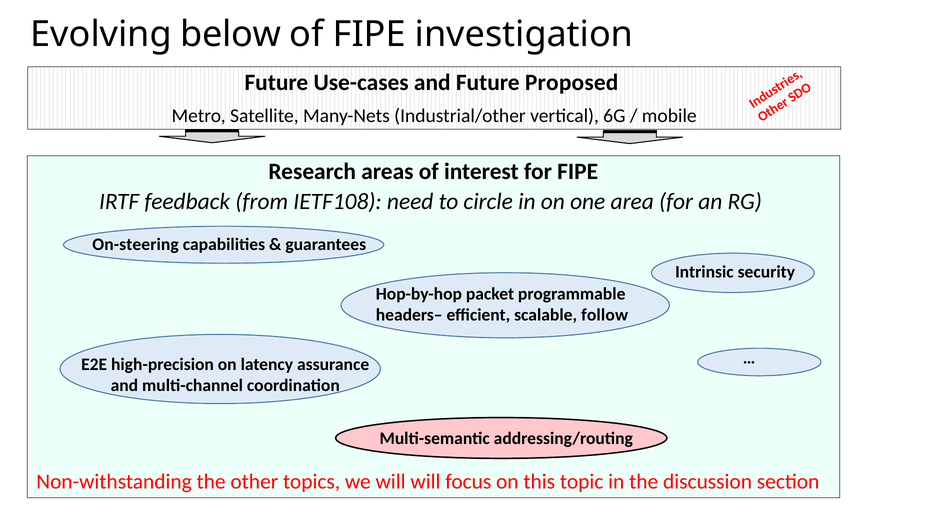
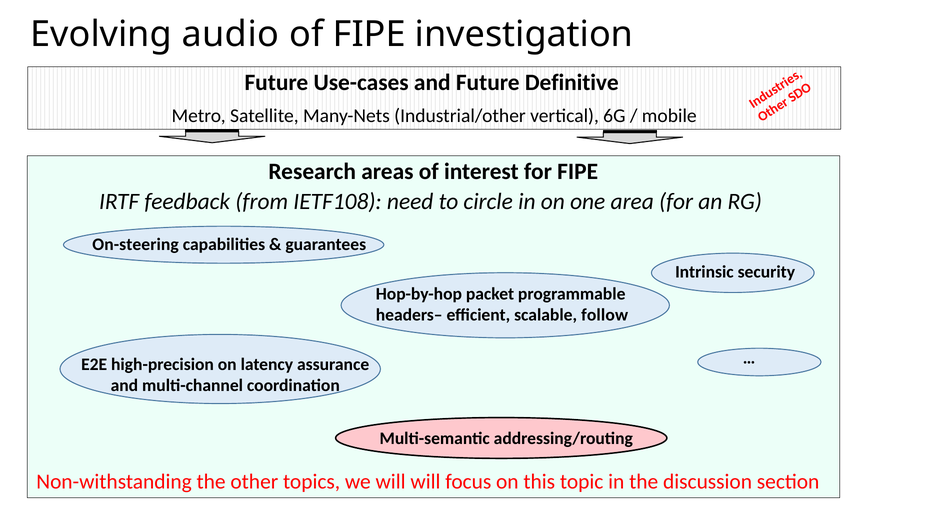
below: below -> audio (230, 34)
Proposed: Proposed -> Definitive (572, 83)
